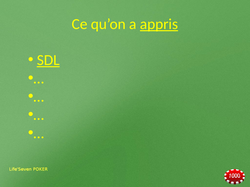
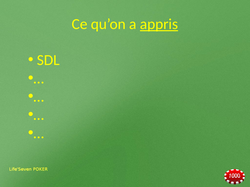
SDL underline: present -> none (48, 60)
